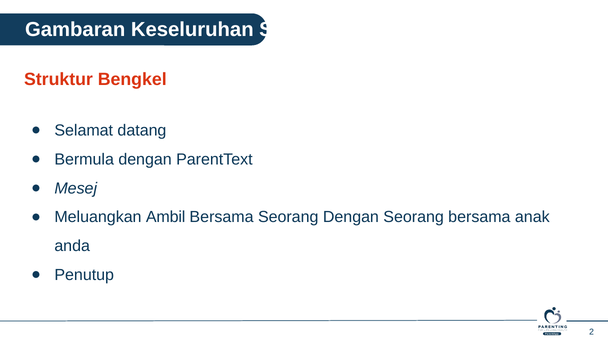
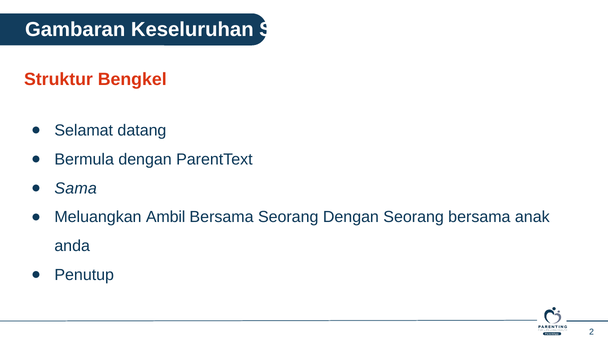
Mesej: Mesej -> Sama (76, 188)
